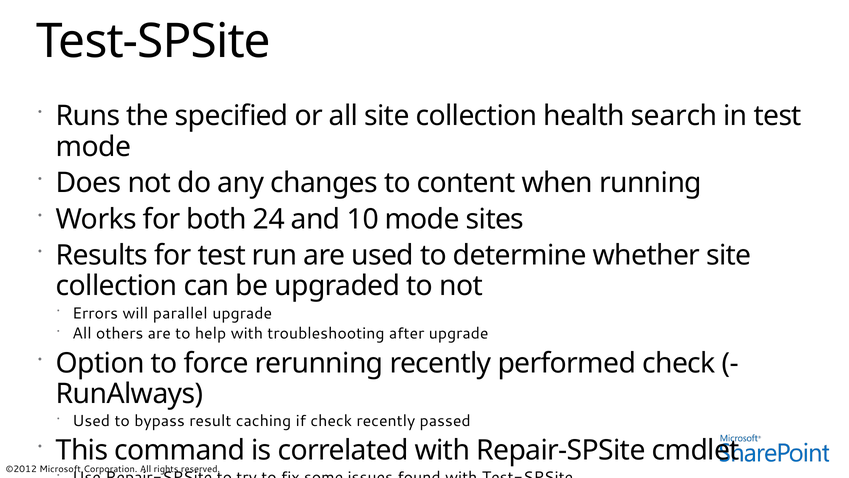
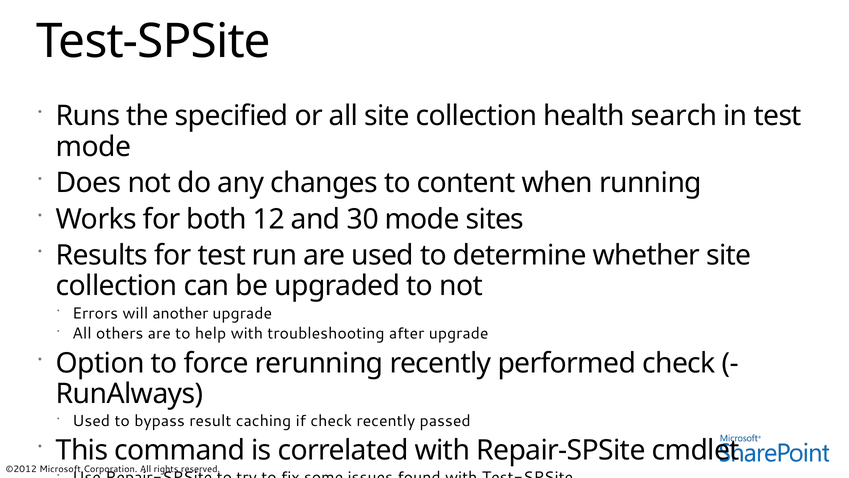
24: 24 -> 12 (269, 219)
10: 10 -> 30 (363, 219)
parallel: parallel -> another (180, 313)
